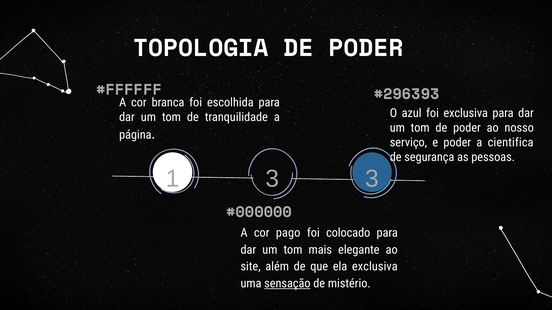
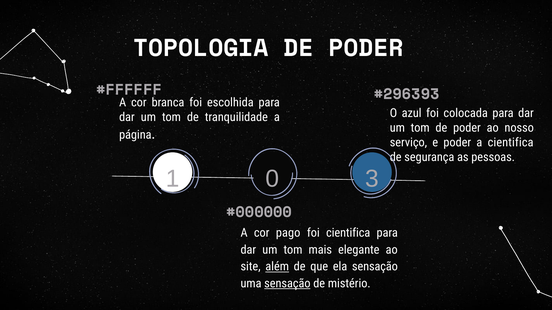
foi exclusiva: exclusiva -> colocada (466, 113)
1 3: 3 -> 0 (272, 179)
foi colocado: colocado -> cientifica (348, 233)
além underline: none -> present (277, 267)
ela exclusiva: exclusiva -> sensação (375, 267)
